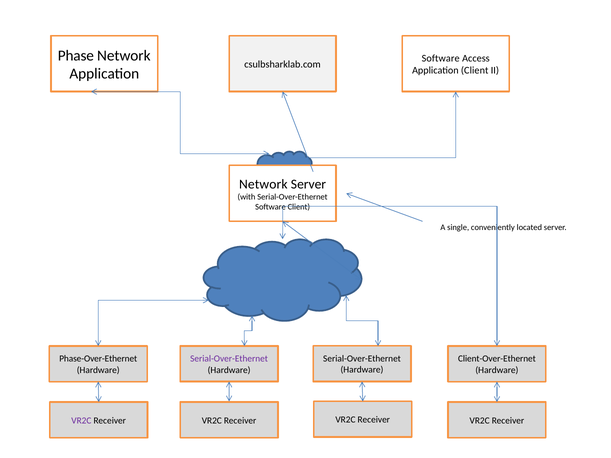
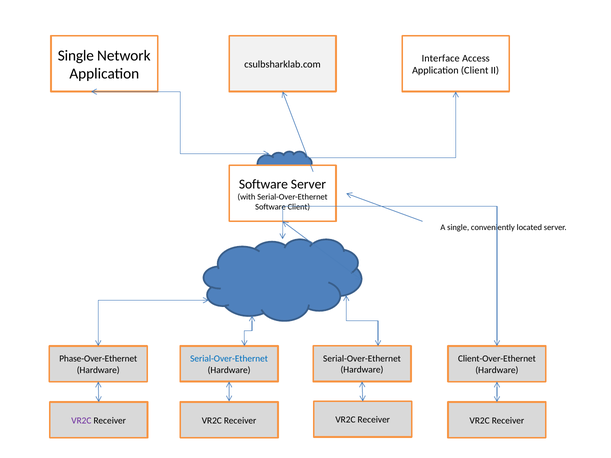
Phase: Phase -> Single (76, 56)
Software: Software -> Interface (441, 58)
Network: Network -> Software (263, 184)
Serial-Over-Ethernet colour: purple -> blue (229, 359)
